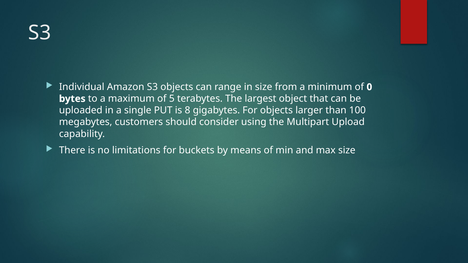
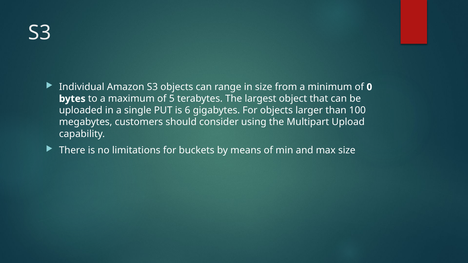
8: 8 -> 6 (187, 111)
